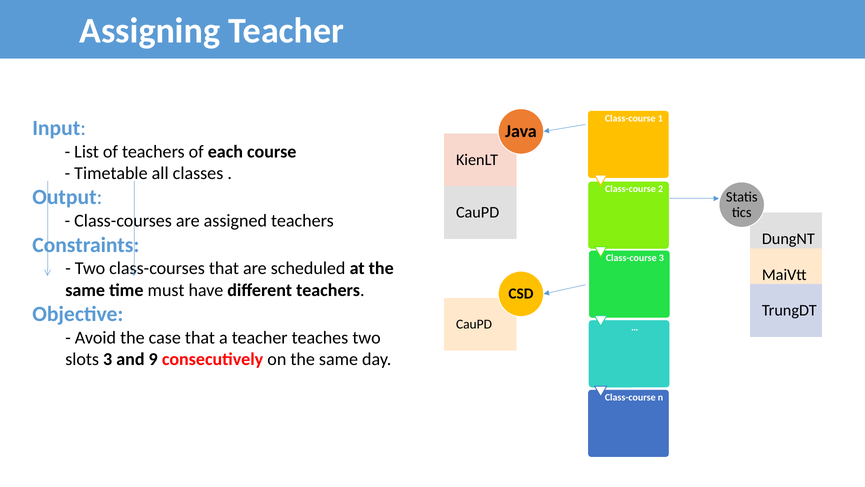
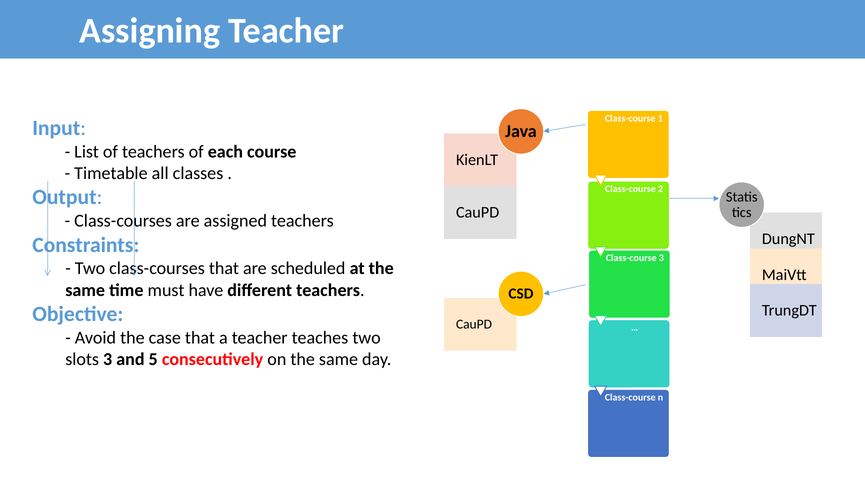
9: 9 -> 5 (153, 359)
